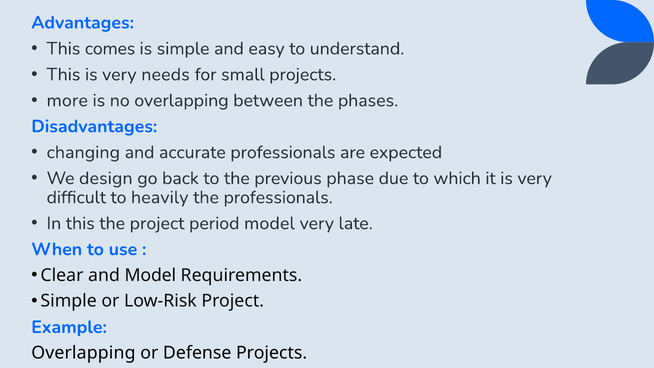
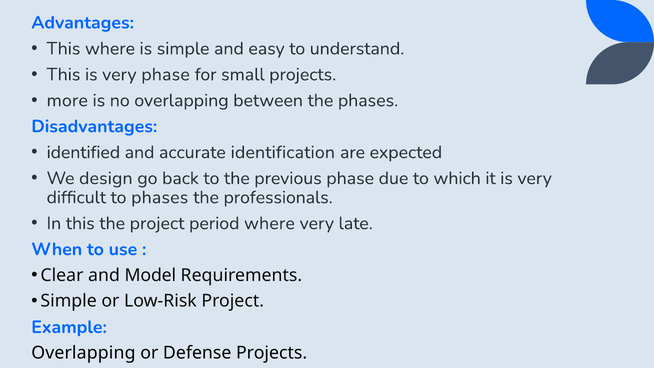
This comes: comes -> where (110, 49)
very needs: needs -> phase (166, 74)
changing: changing -> identified (83, 152)
accurate professionals: professionals -> identification (283, 152)
to heavily: heavily -> phases (160, 197)
period model: model -> where (269, 223)
